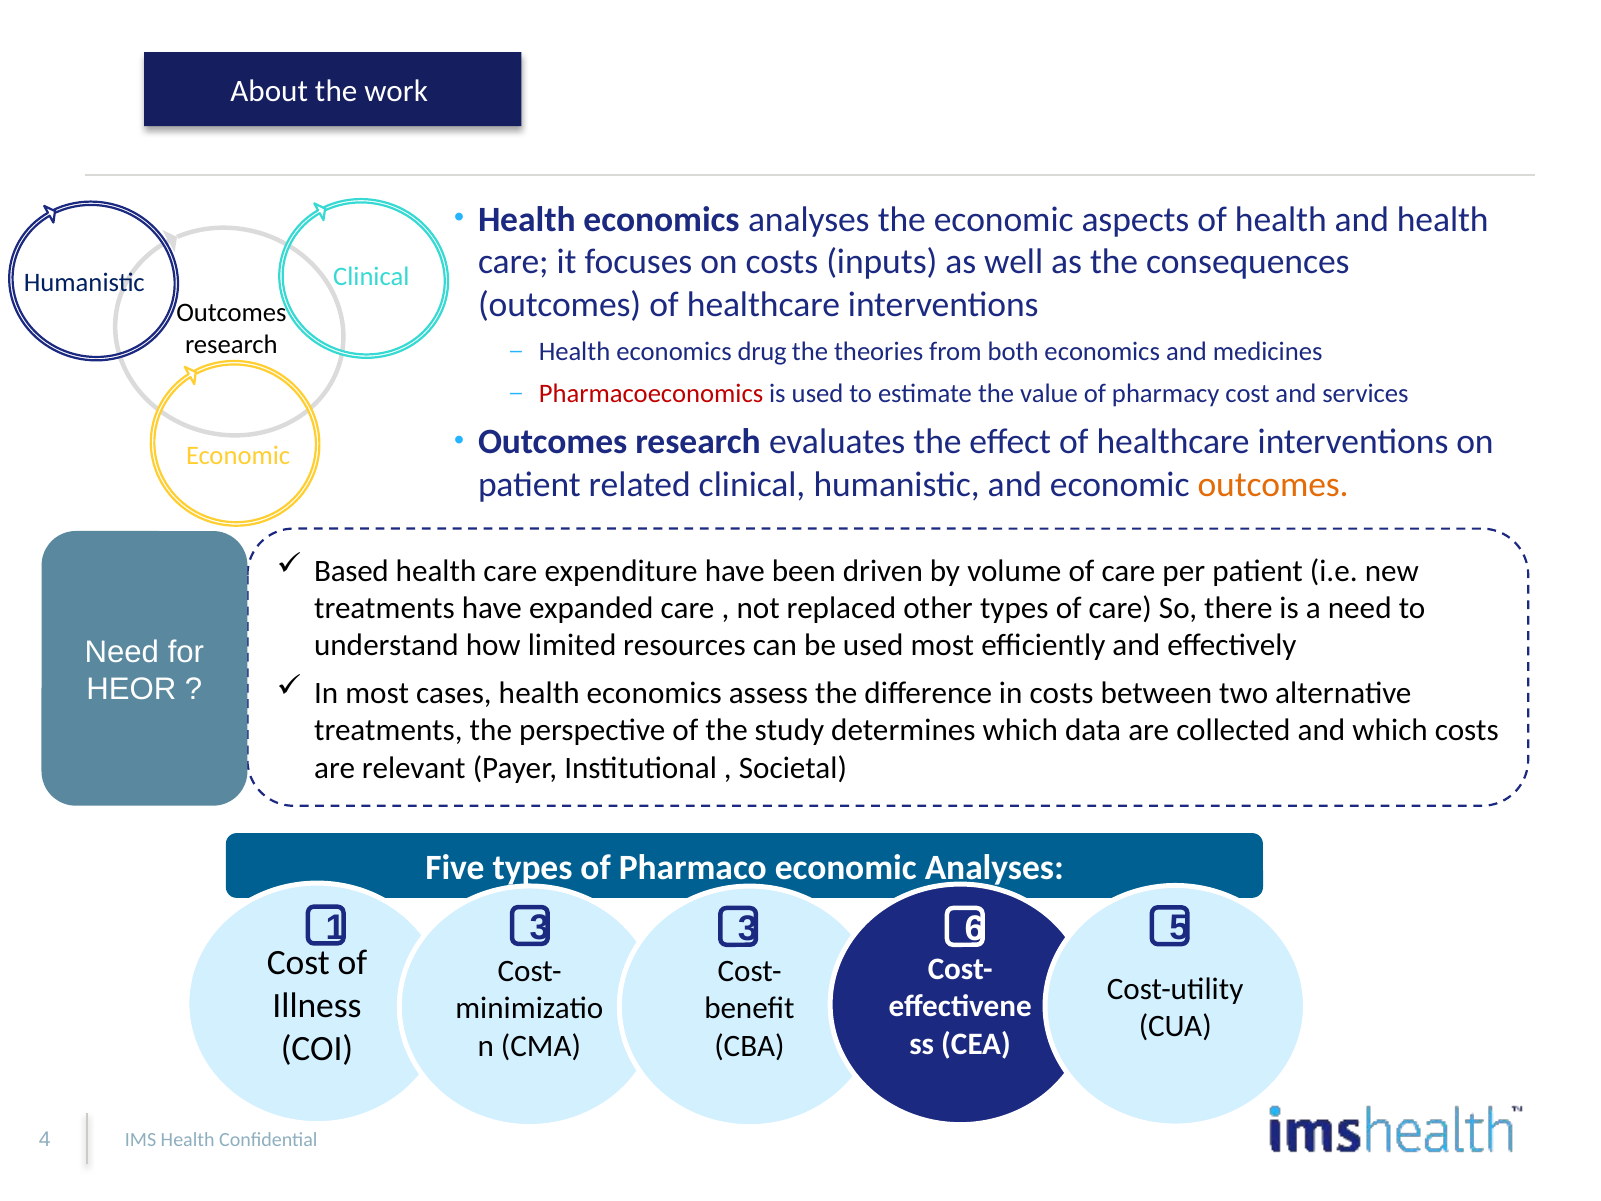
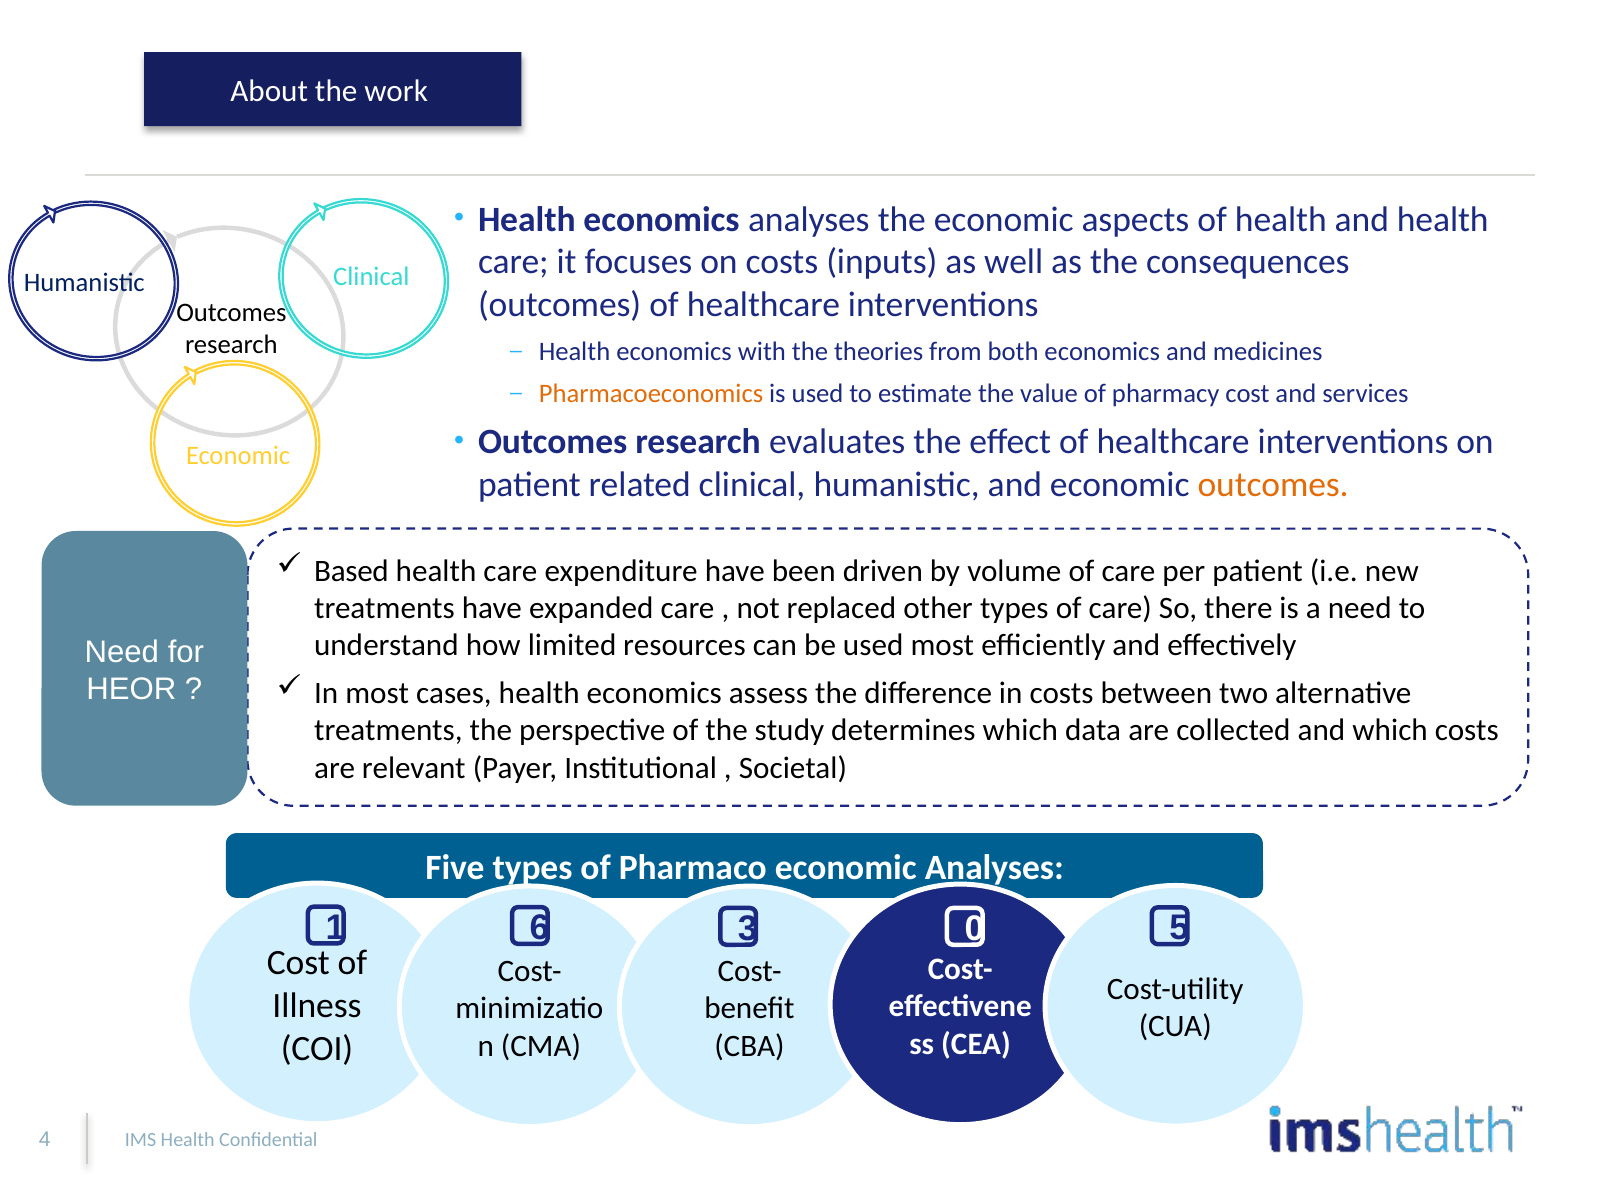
drug: drug -> with (762, 352)
Pharmacoeconomics colour: red -> orange (651, 394)
1 3: 3 -> 6 (540, 928)
6: 6 -> 0 (975, 929)
